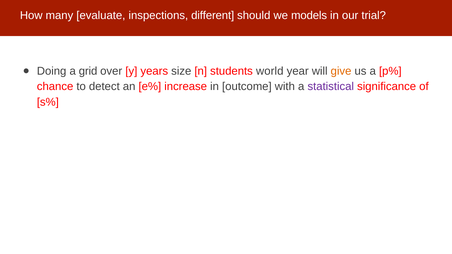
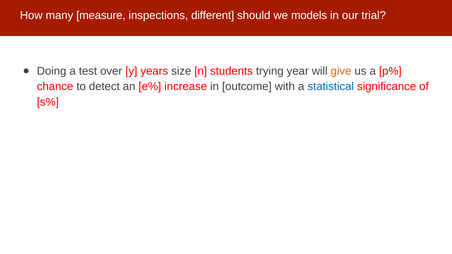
evaluate: evaluate -> measure (101, 15)
grid: grid -> test (88, 71)
world: world -> trying (270, 71)
statistical colour: purple -> blue (331, 87)
